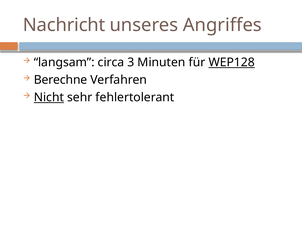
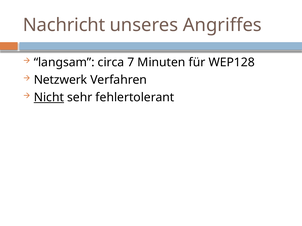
3: 3 -> 7 (131, 62)
WEP128 underline: present -> none (232, 62)
Berechne: Berechne -> Netzwerk (61, 80)
